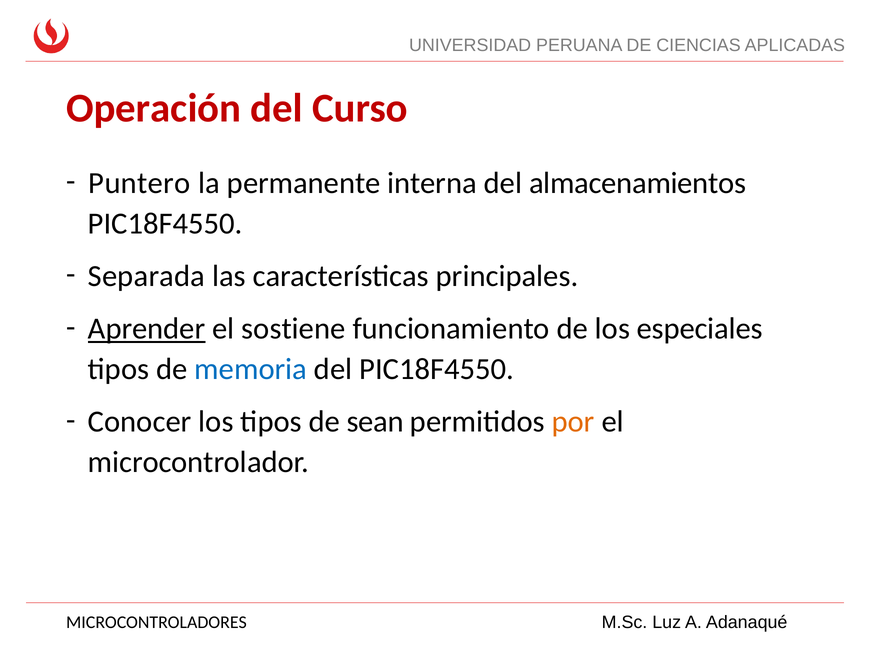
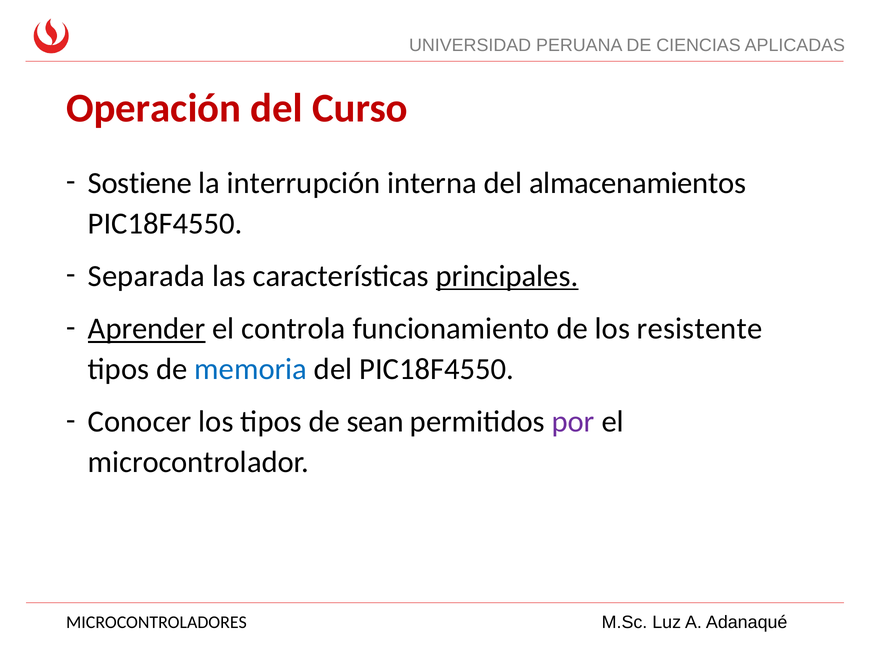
Puntero: Puntero -> Sostiene (140, 183)
permanente: permanente -> interrupción (304, 183)
principales underline: none -> present (507, 276)
sostiene: sostiene -> controla (293, 329)
especiales: especiales -> resistente (700, 329)
por colour: orange -> purple (573, 422)
